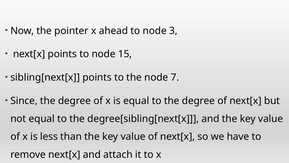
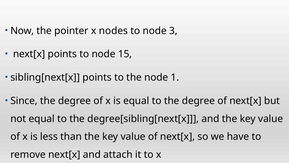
ahead: ahead -> nodes (113, 31)
7: 7 -> 1 (175, 77)
